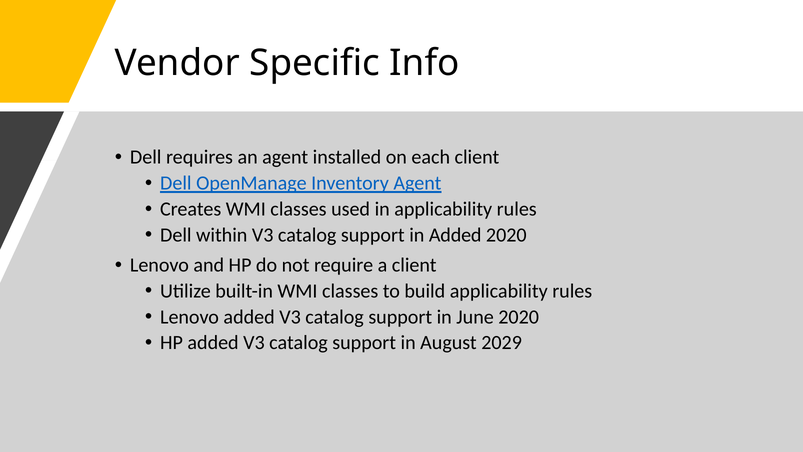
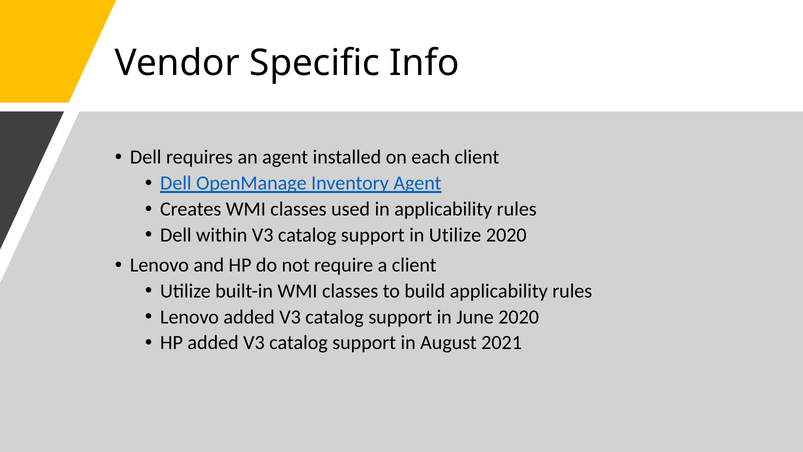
in Added: Added -> Utilize (455, 235)
2029: 2029 -> 2021 (502, 343)
